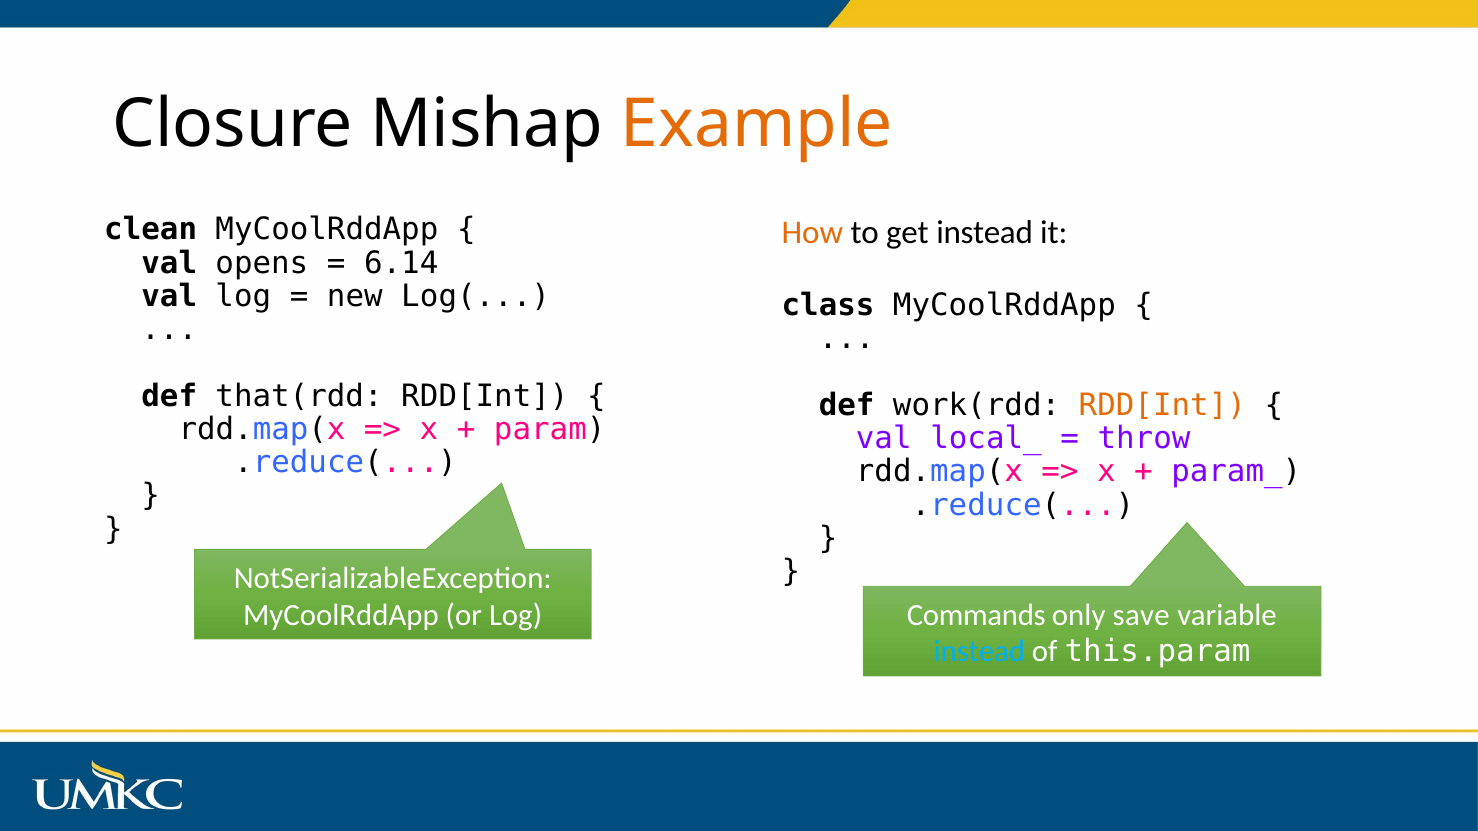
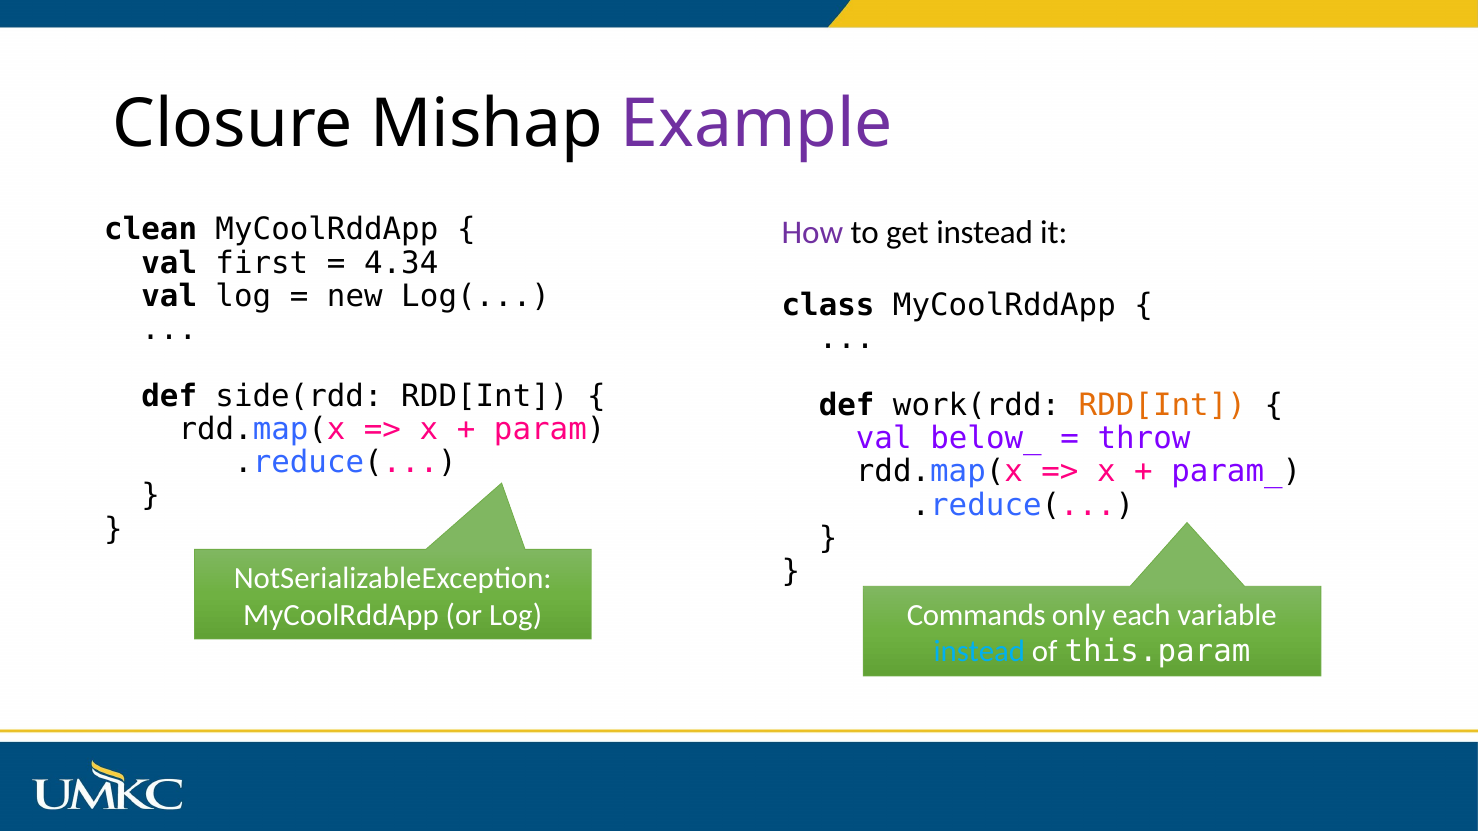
Example colour: orange -> purple (757, 124)
How colour: orange -> purple (812, 232)
opens: opens -> first (262, 263)
6.14: 6.14 -> 4.34 (401, 263)
that(rdd: that(rdd -> side(rdd (299, 396)
local_: local_ -> below_ (986, 439)
save: save -> each (1141, 615)
